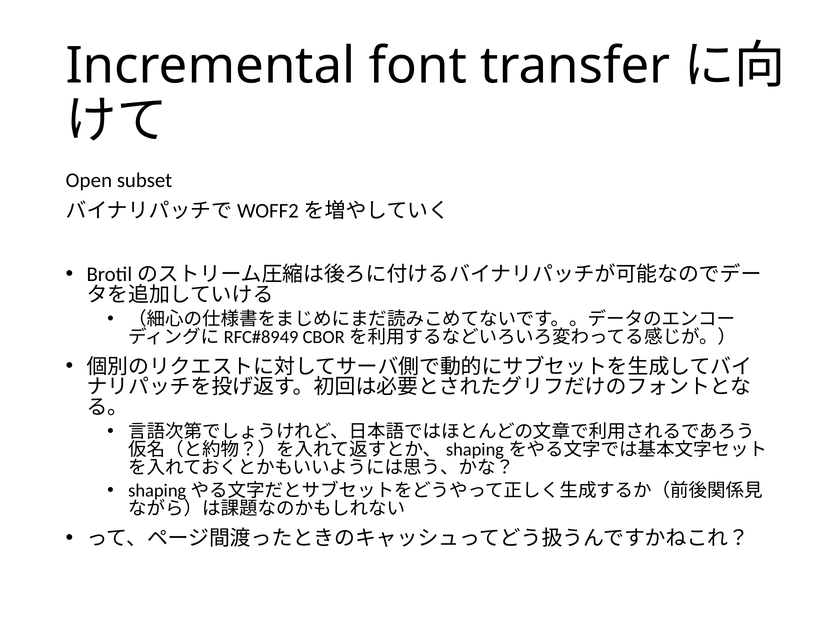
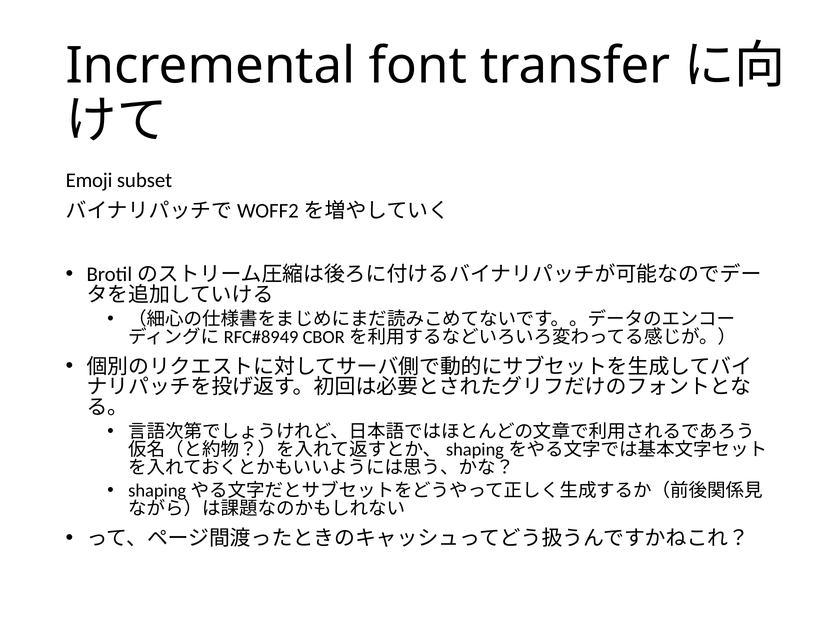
Open: Open -> Emoji (89, 180)
